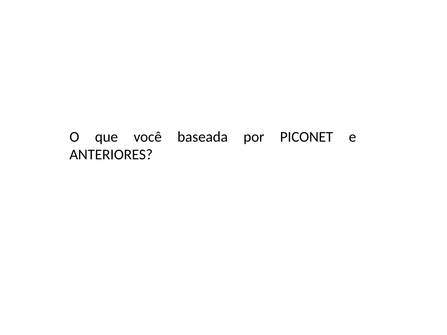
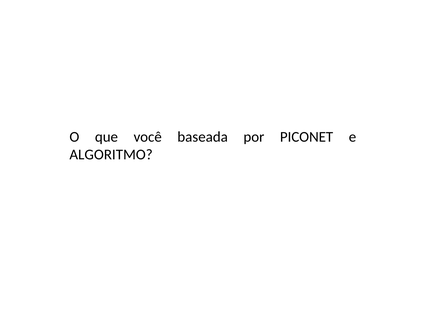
ANTERIORES: ANTERIORES -> ALGORITMO (111, 155)
